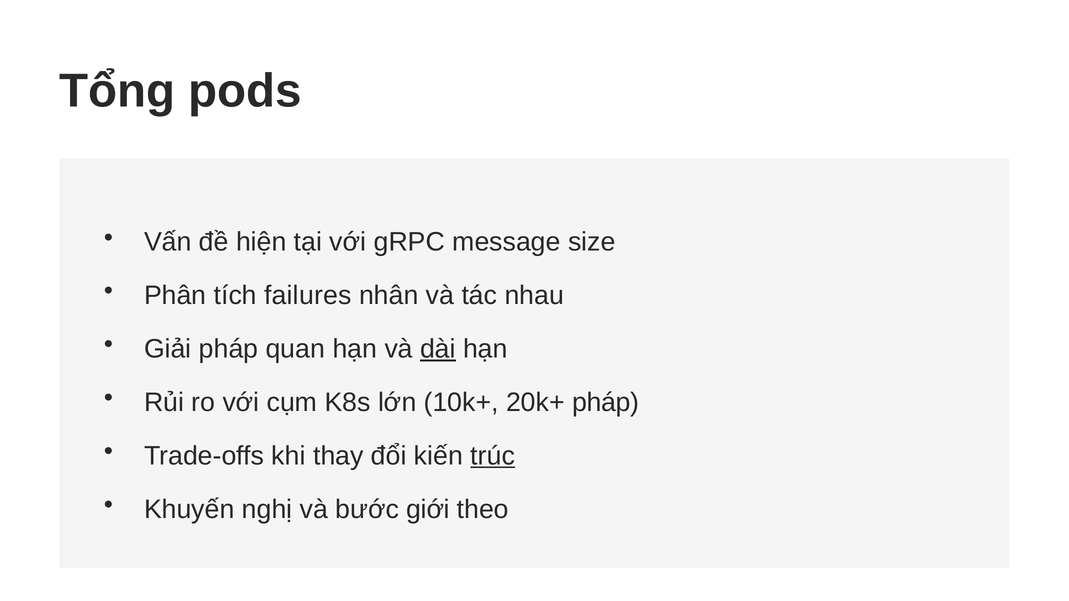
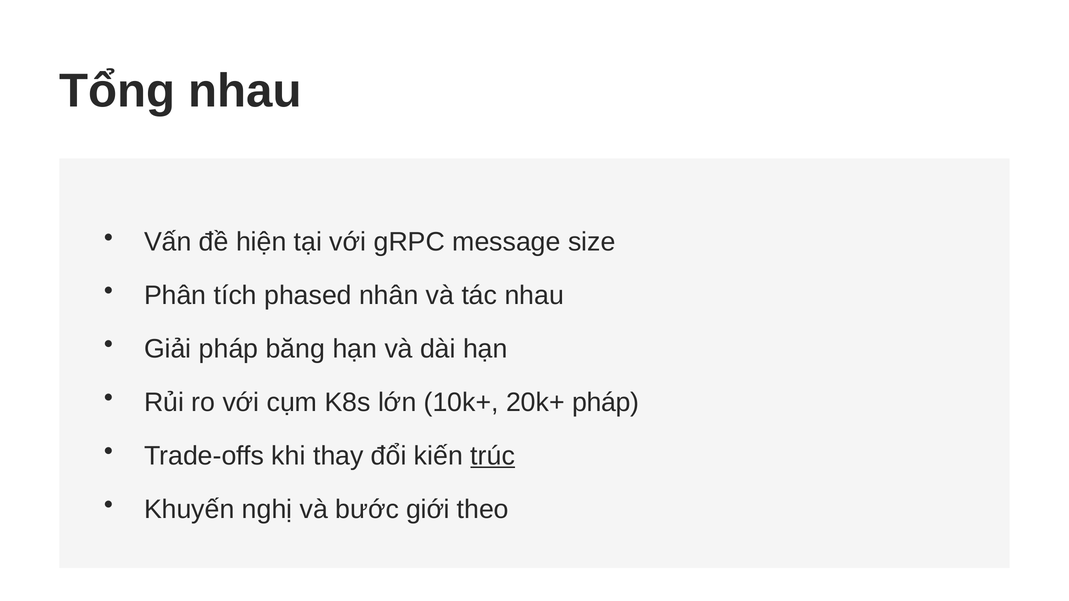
Tổng pods: pods -> nhau (245, 91)
failures: failures -> phased (308, 296)
quan: quan -> băng (295, 349)
dài underline: present -> none (438, 349)
